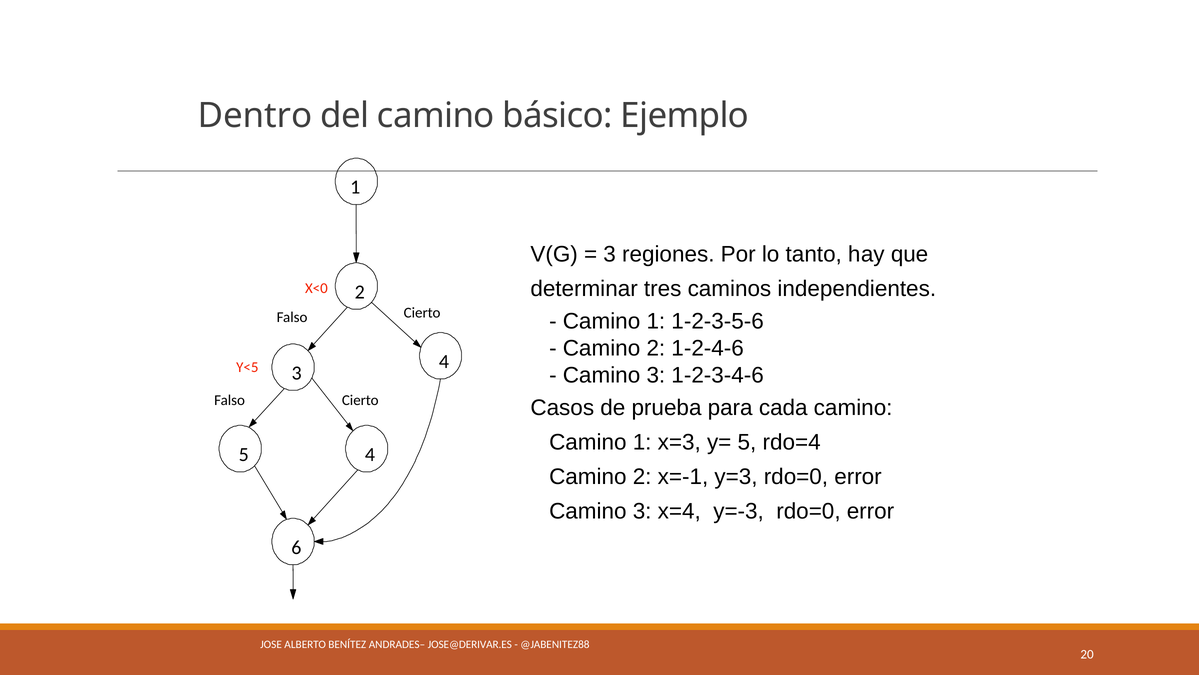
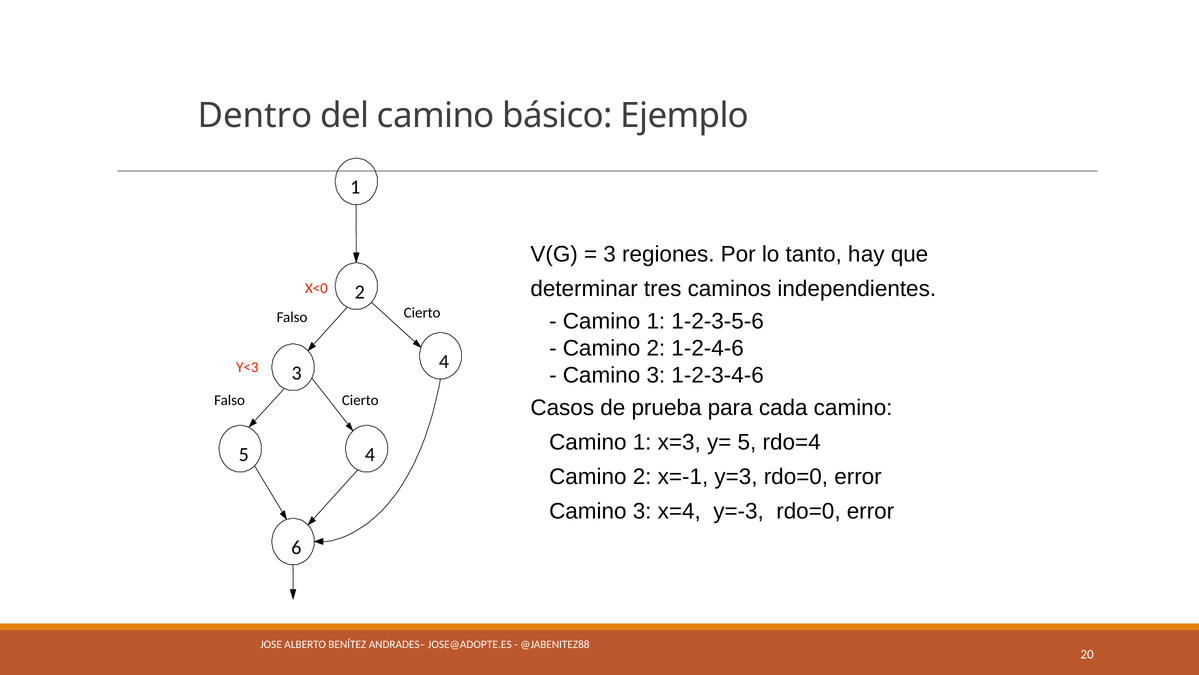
Y<5: Y<5 -> Y<3 (247, 367)
JOSE@DERIVAR.ES: JOSE@DERIVAR.ES -> JOSE@ADOPTE.ES (470, 644)
